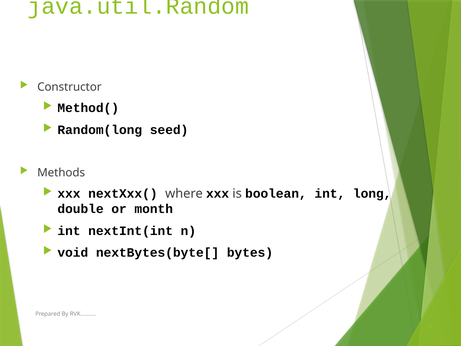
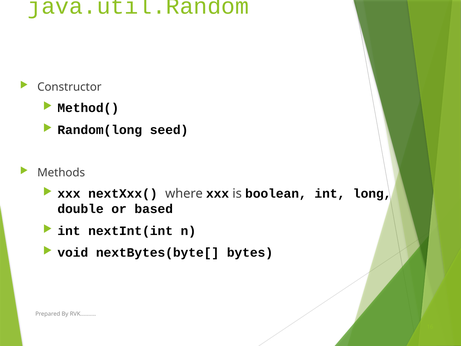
month: month -> based (154, 209)
